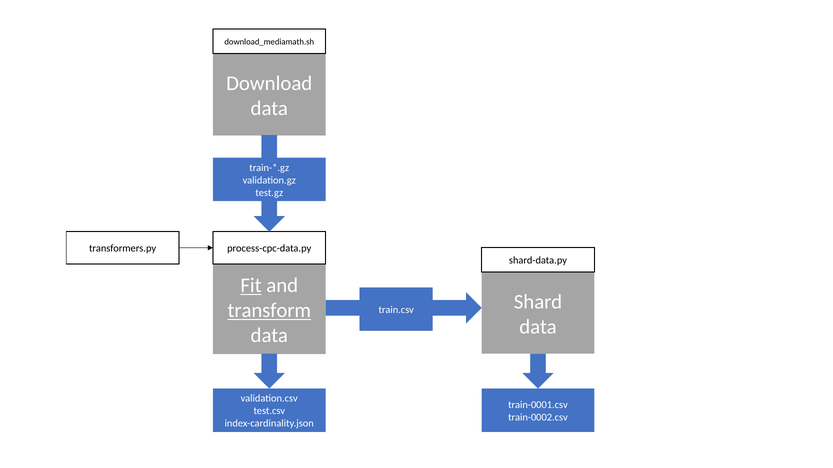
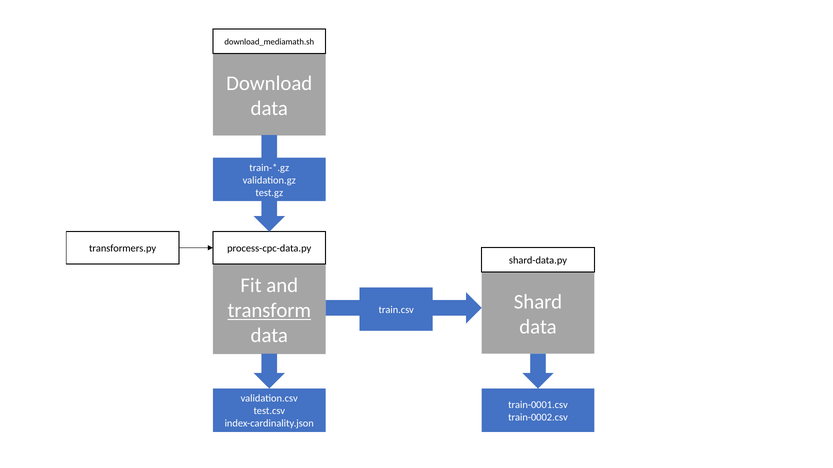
Fit underline: present -> none (251, 286)
